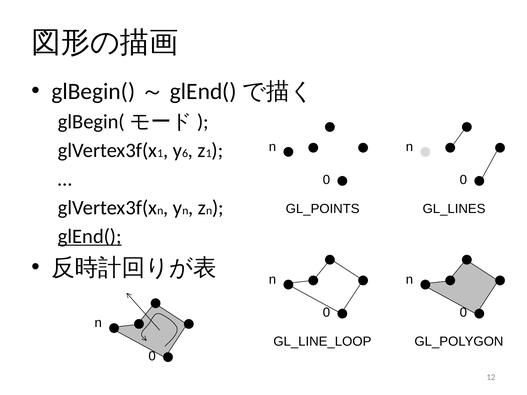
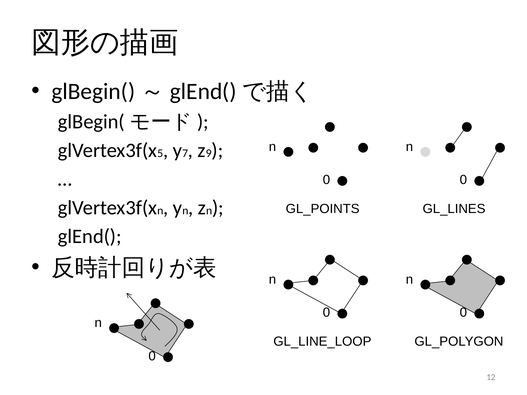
1: 1 -> 5 (160, 153)
6: 6 -> 7 (185, 153)
1: 1 -> 9 (209, 153)
glEnd( underline: present -> none (90, 237)
